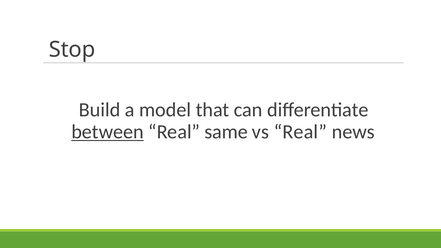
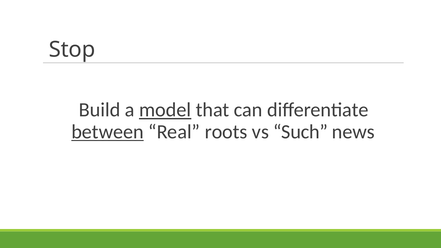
model underline: none -> present (165, 110)
same: same -> roots (226, 132)
vs Real: Real -> Such (301, 132)
